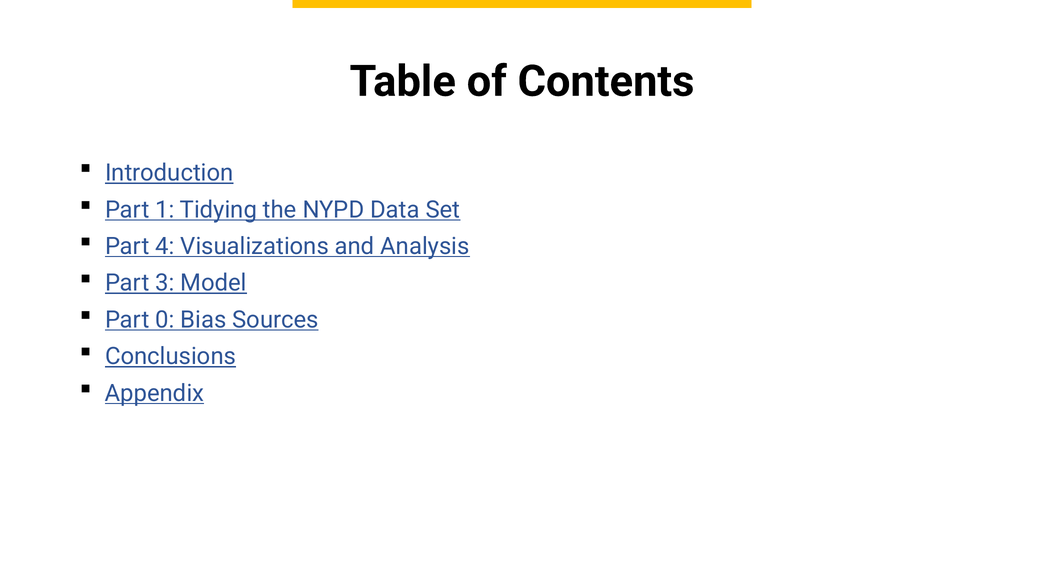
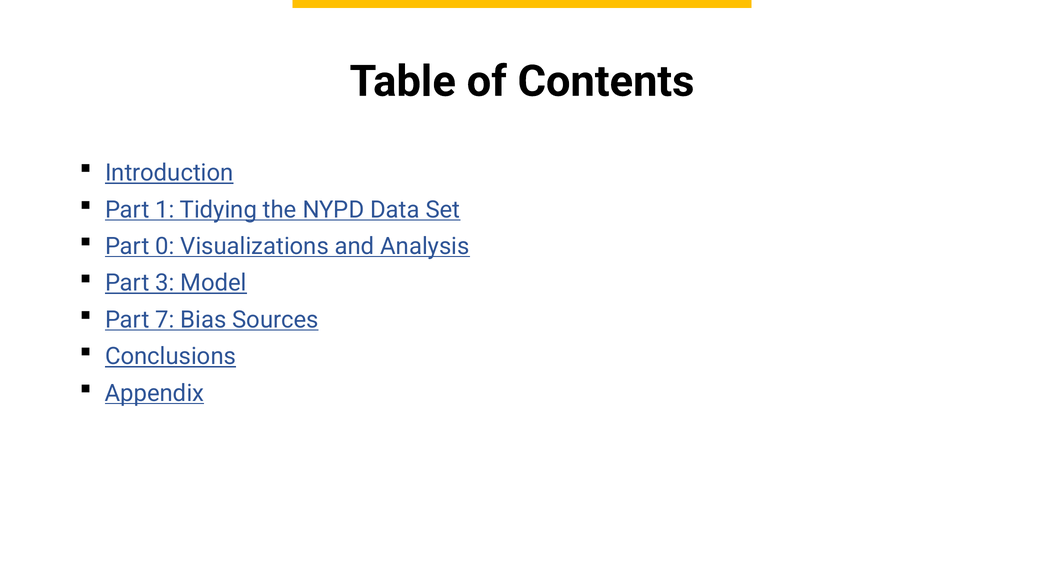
4: 4 -> 0 (165, 246)
0: 0 -> 7 (165, 320)
